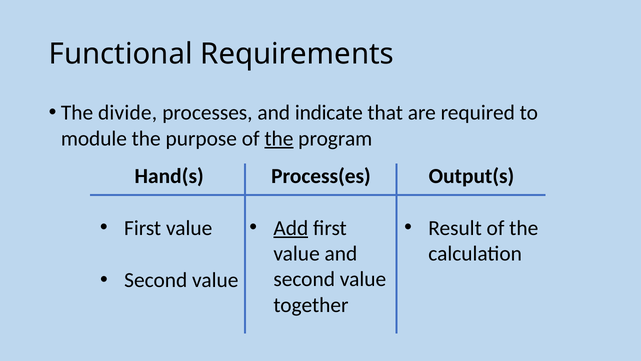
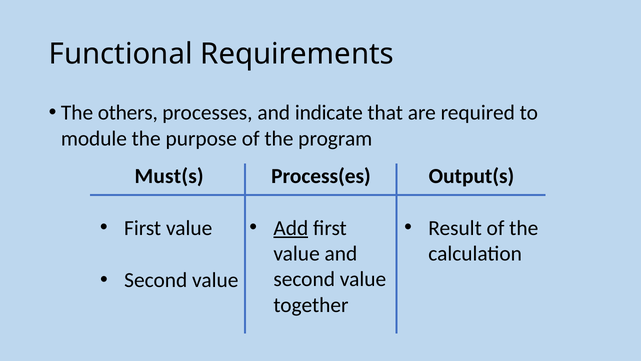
divide: divide -> others (128, 113)
the underline: present -> none (279, 138)
Hand(s: Hand(s -> Must(s (169, 176)
